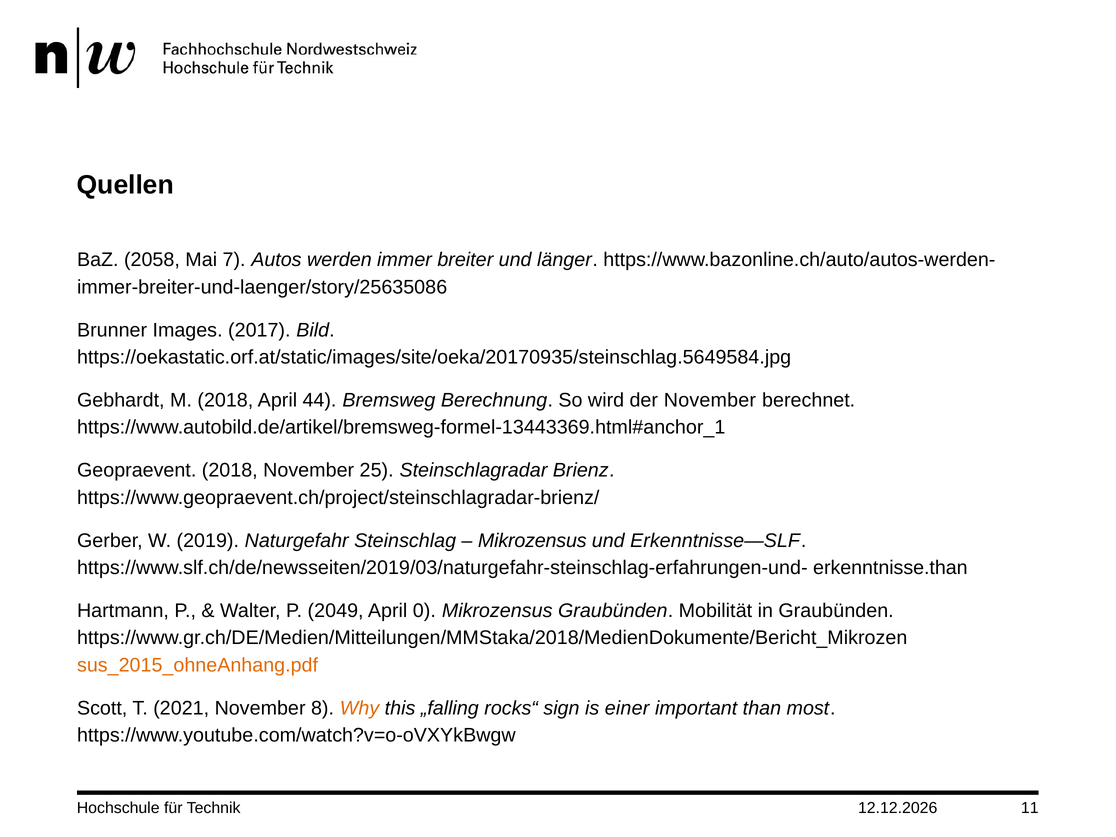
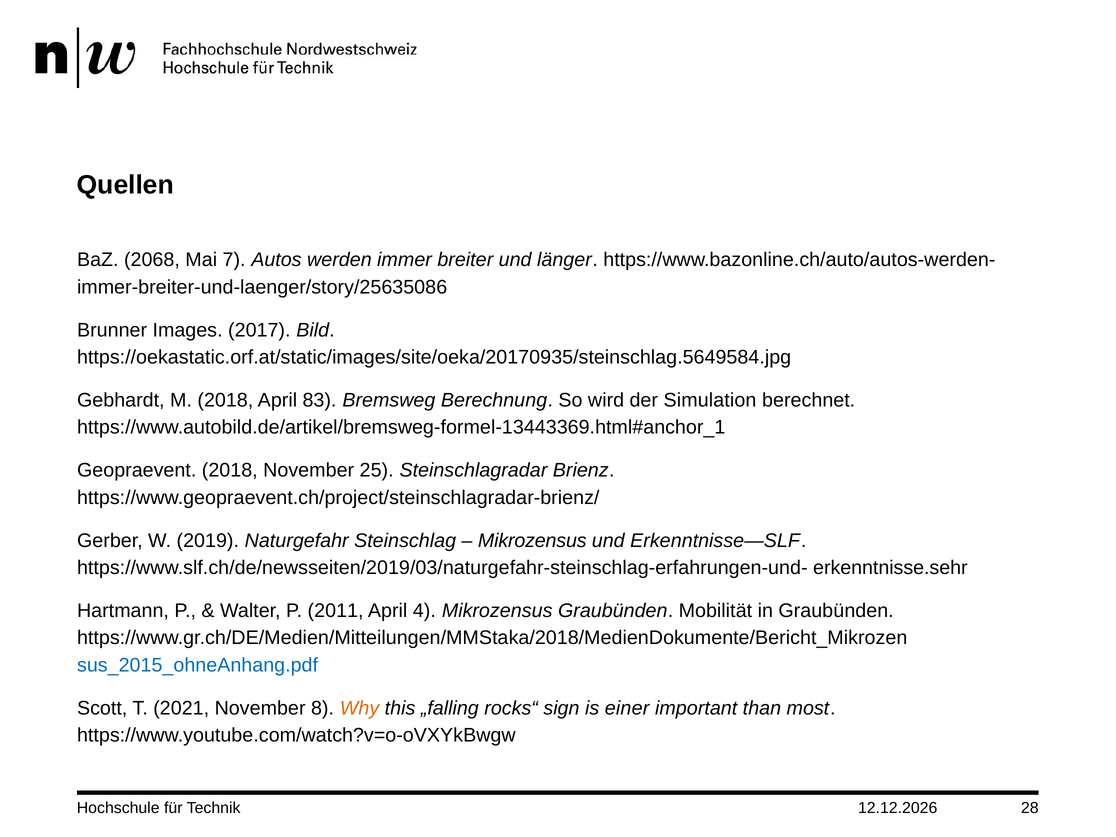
2058: 2058 -> 2068 (152, 260)
44: 44 -> 83 (319, 400)
der November: November -> Simulation (710, 400)
erkenntnisse.than: erkenntnisse.than -> erkenntnisse.sehr (890, 568)
2049: 2049 -> 2011 (336, 611)
0: 0 -> 4 (424, 611)
sus_2015_ohneAnhang.pdf colour: orange -> blue (198, 665)
11: 11 -> 28 (1030, 808)
